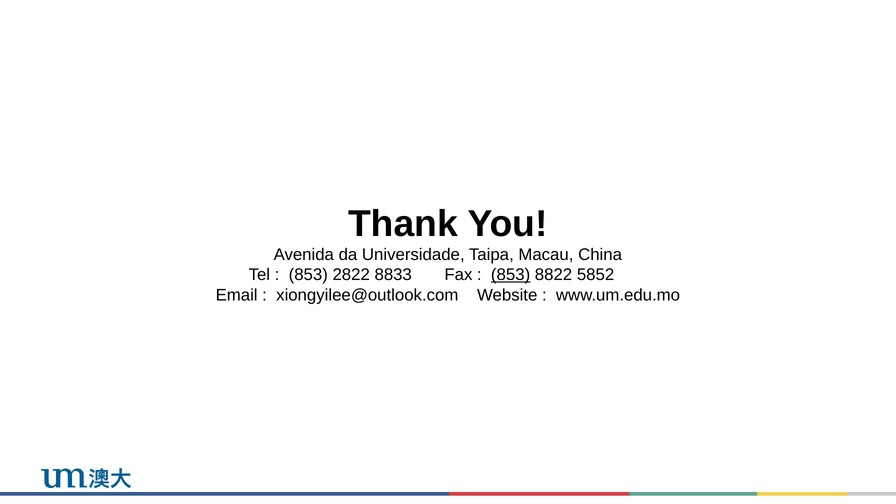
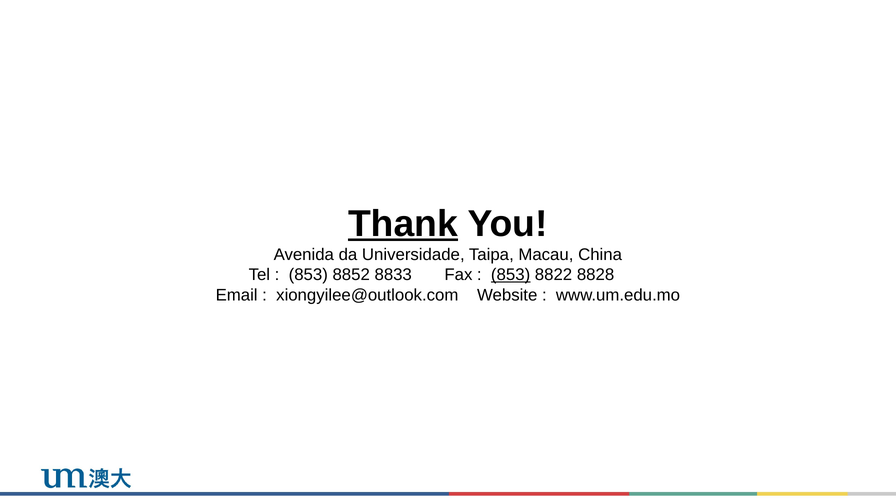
Thank underline: none -> present (403, 224)
2822: 2822 -> 8852 (351, 275)
5852: 5852 -> 8828 (596, 275)
